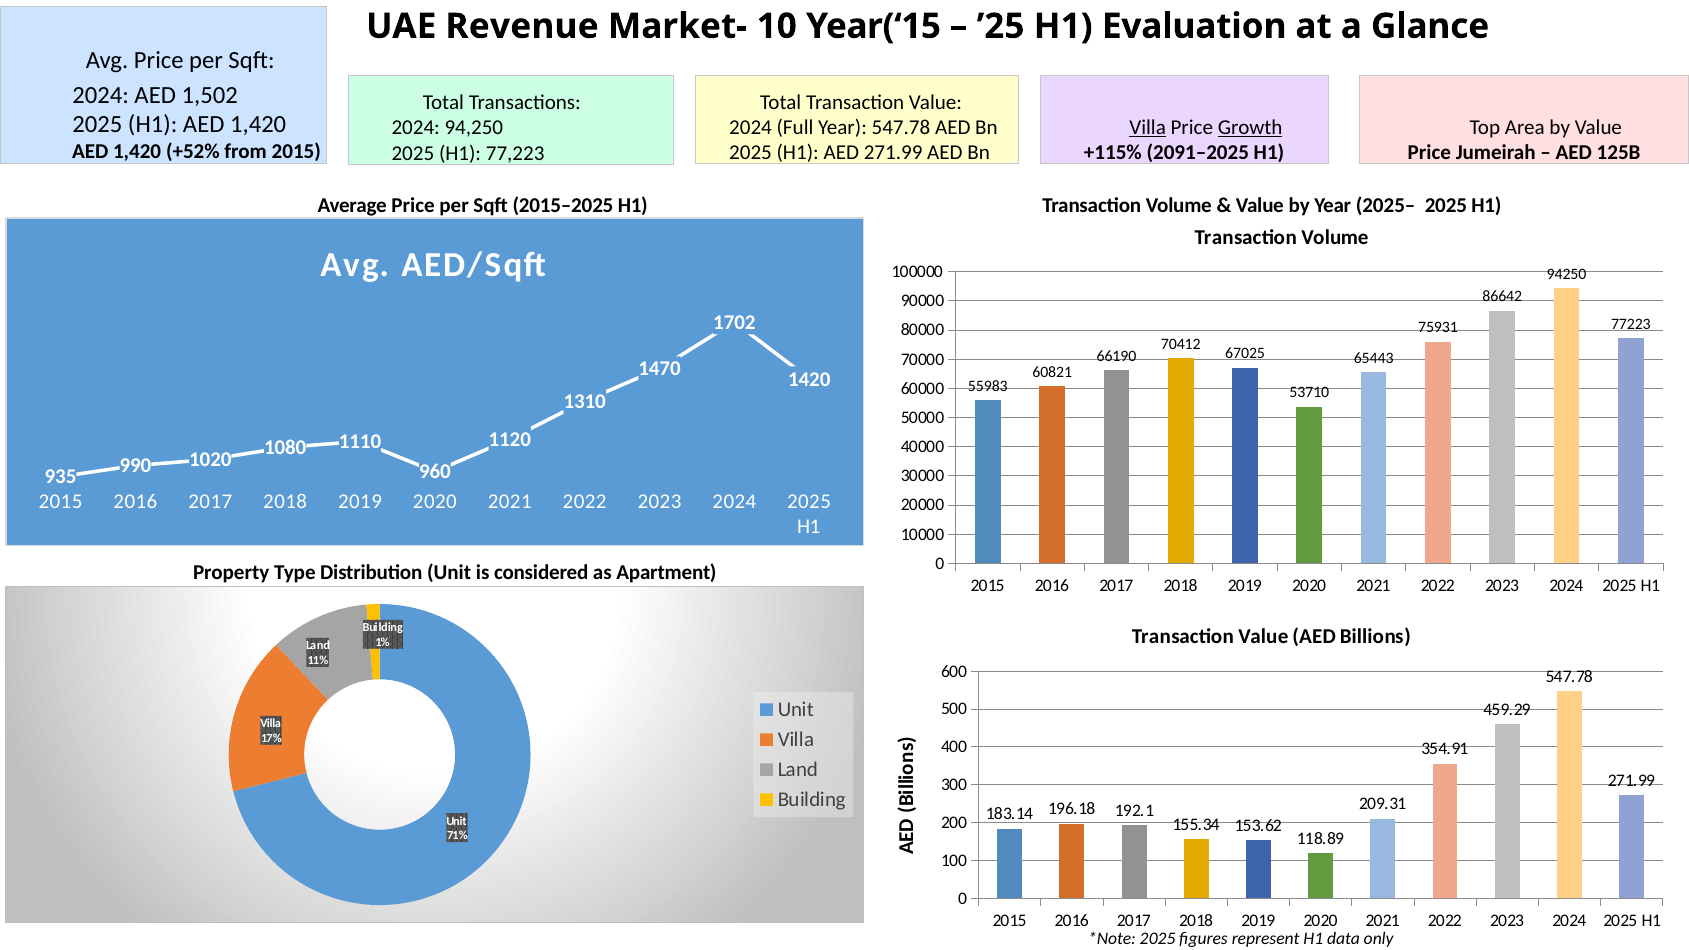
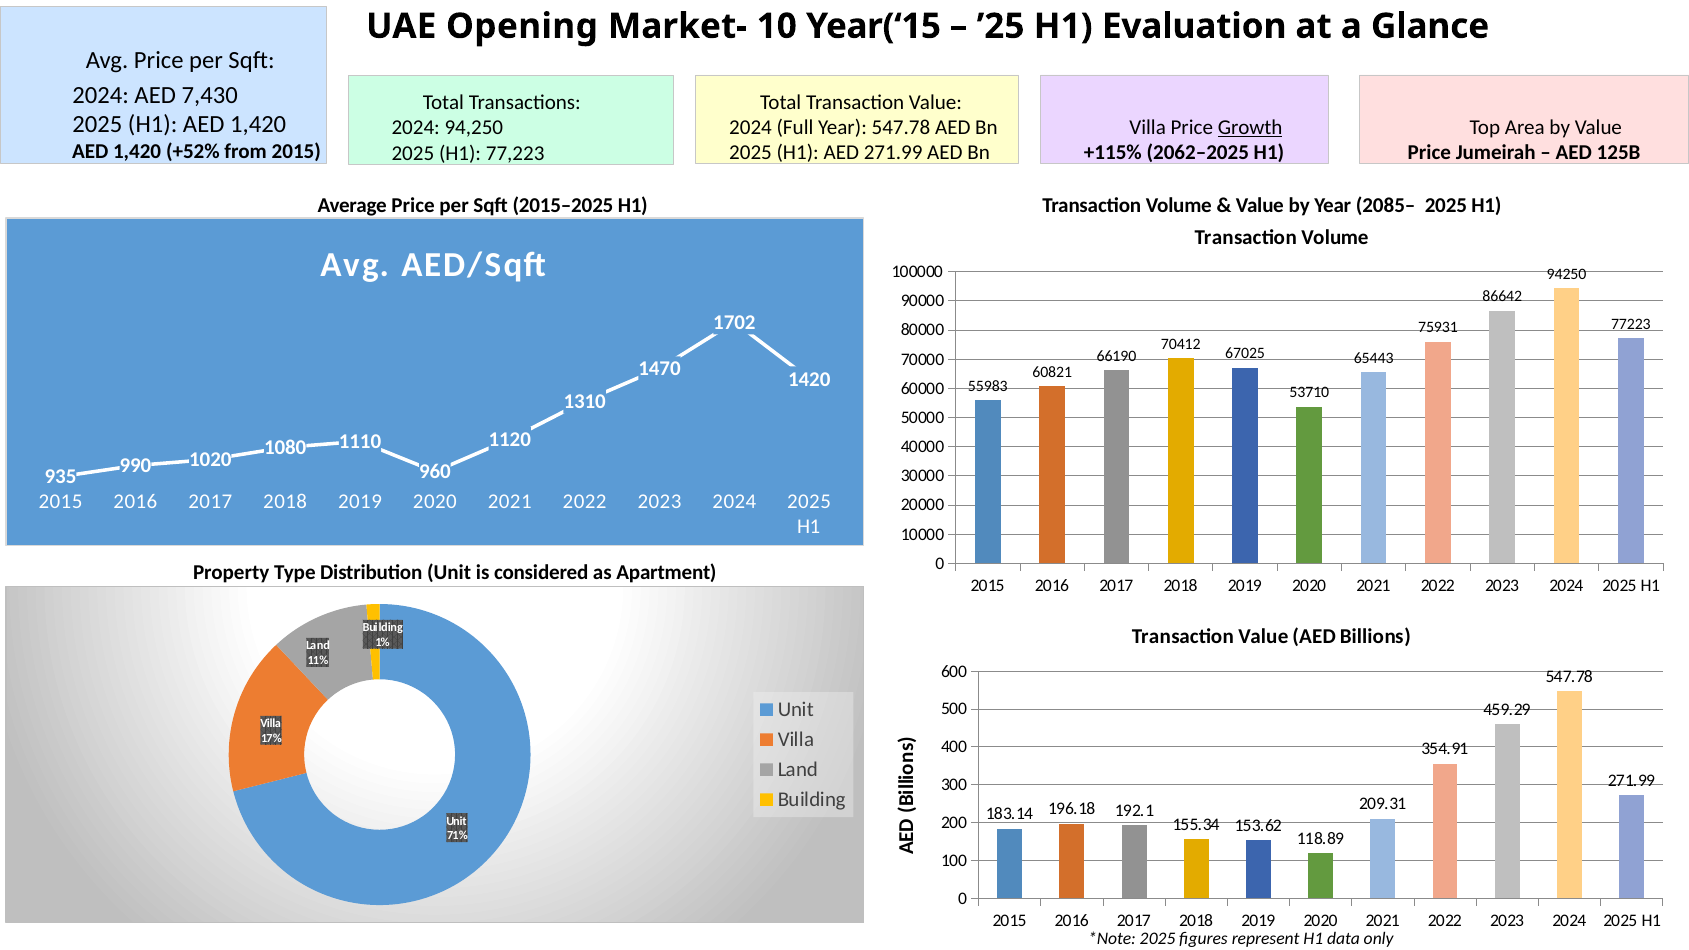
Revenue: Revenue -> Opening (522, 26)
1,502: 1,502 -> 7,430 (210, 95)
Villa underline: present -> none (1148, 127)
2091–2025: 2091–2025 -> 2062–2025 (1198, 153)
2025–: 2025– -> 2085– (1386, 206)
